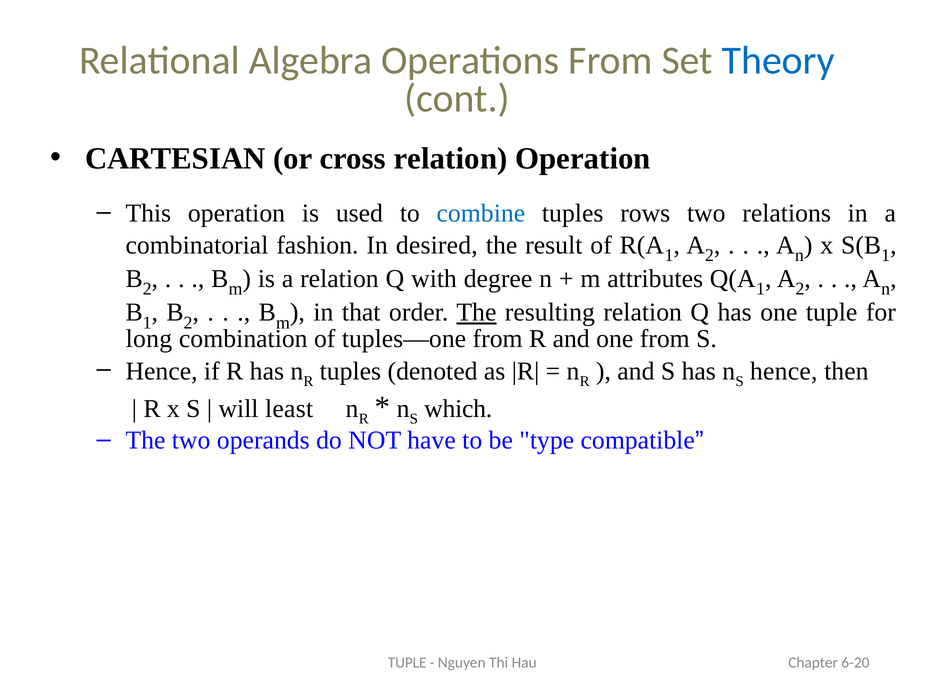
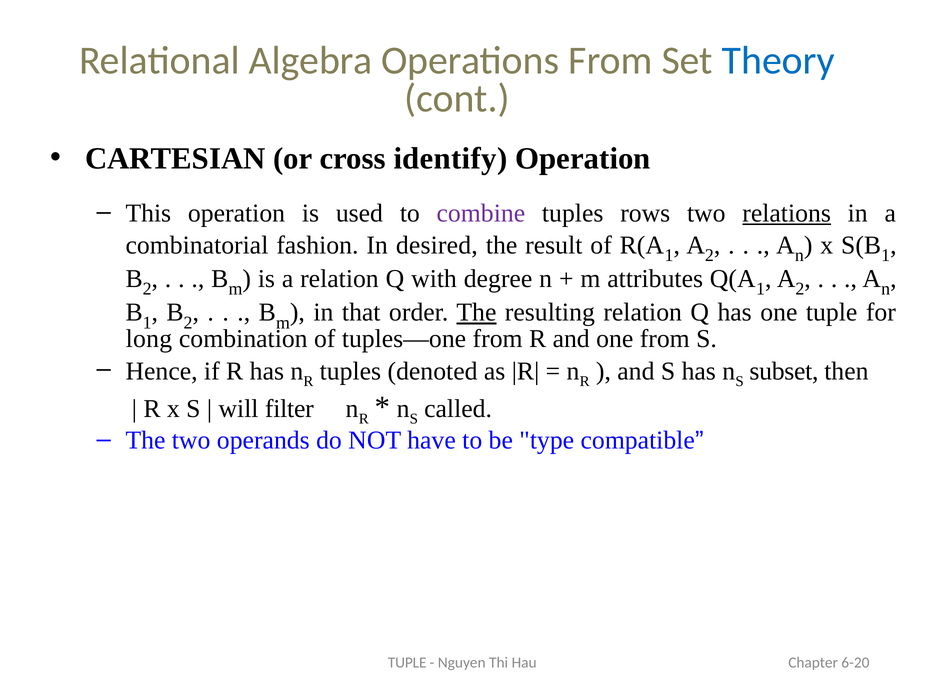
cross relation: relation -> identify (450, 159)
combine colour: blue -> purple (481, 213)
relations underline: none -> present (787, 213)
S hence: hence -> subset (784, 371)
least: least -> filter (289, 409)
which: which -> called (458, 409)
